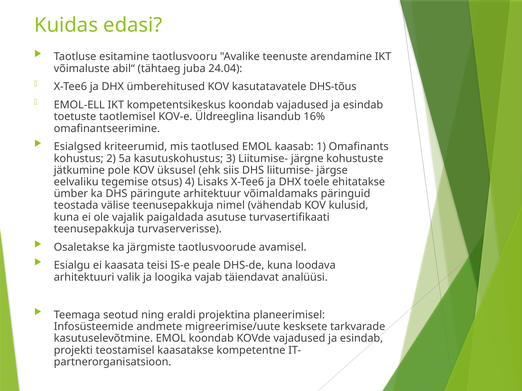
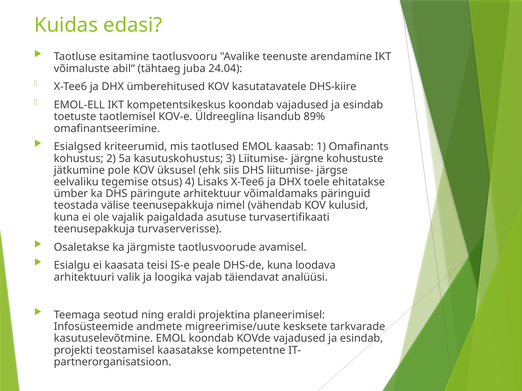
DHS-tõus: DHS-tõus -> DHS-kiire (333, 87)
16%: 16% -> 89% (314, 117)
